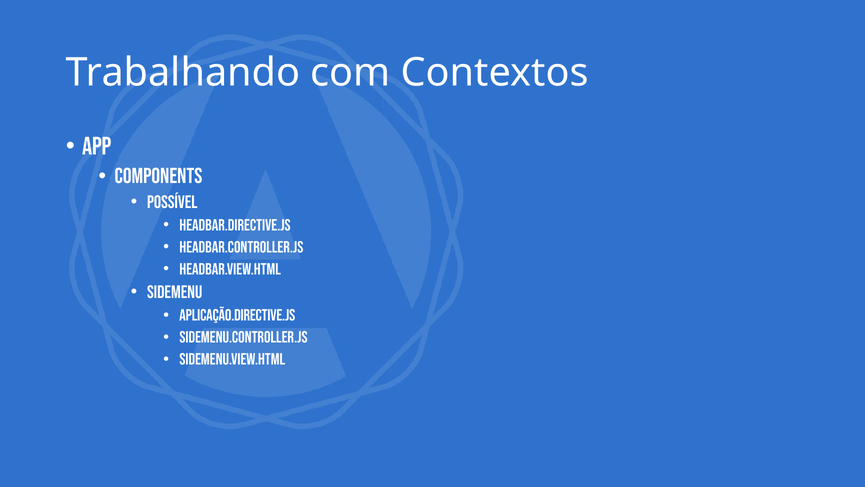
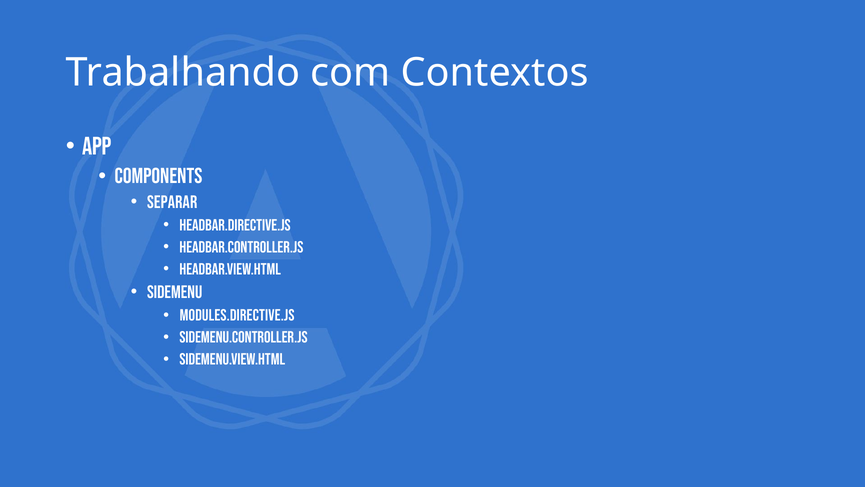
Possível: Possível -> Separar (172, 202)
Aplicação.directive.js: Aplicação.directive.js -> Modules.directive.js (237, 315)
